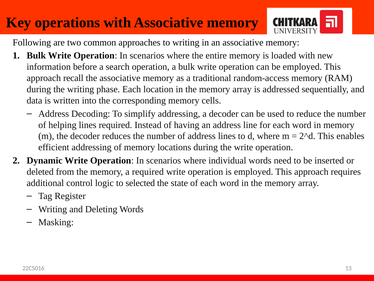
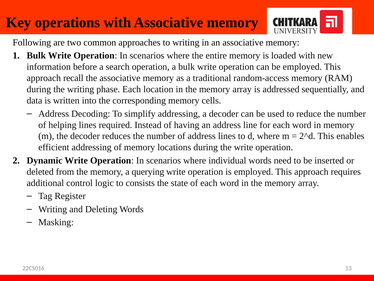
a required: required -> querying (148, 171)
selected: selected -> consists (140, 183)
